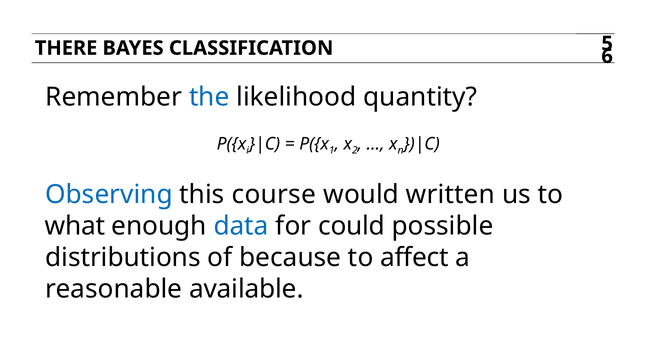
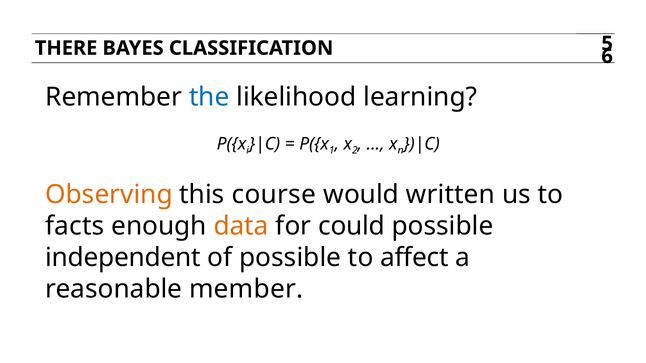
quantity: quantity -> learning (420, 97)
Observing colour: blue -> orange (109, 194)
what: what -> facts (75, 226)
data colour: blue -> orange (241, 226)
distributions: distributions -> independent (123, 258)
of because: because -> possible (290, 258)
available: available -> member (246, 289)
